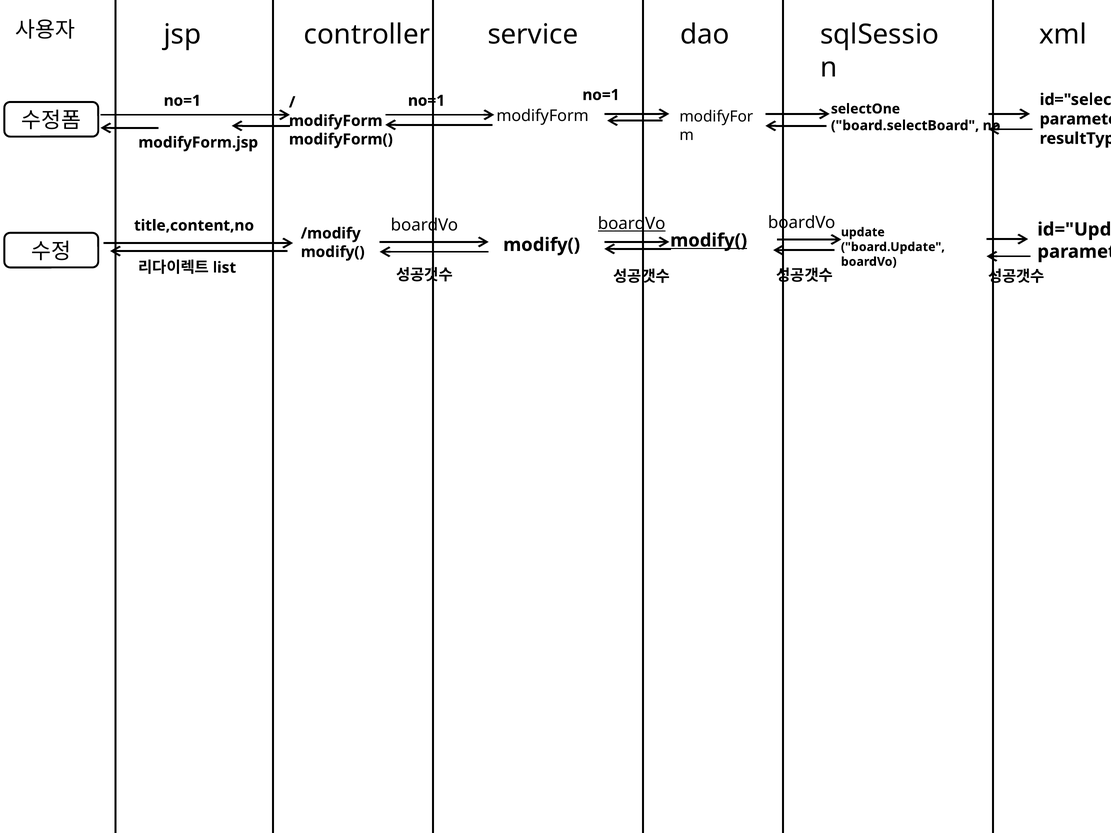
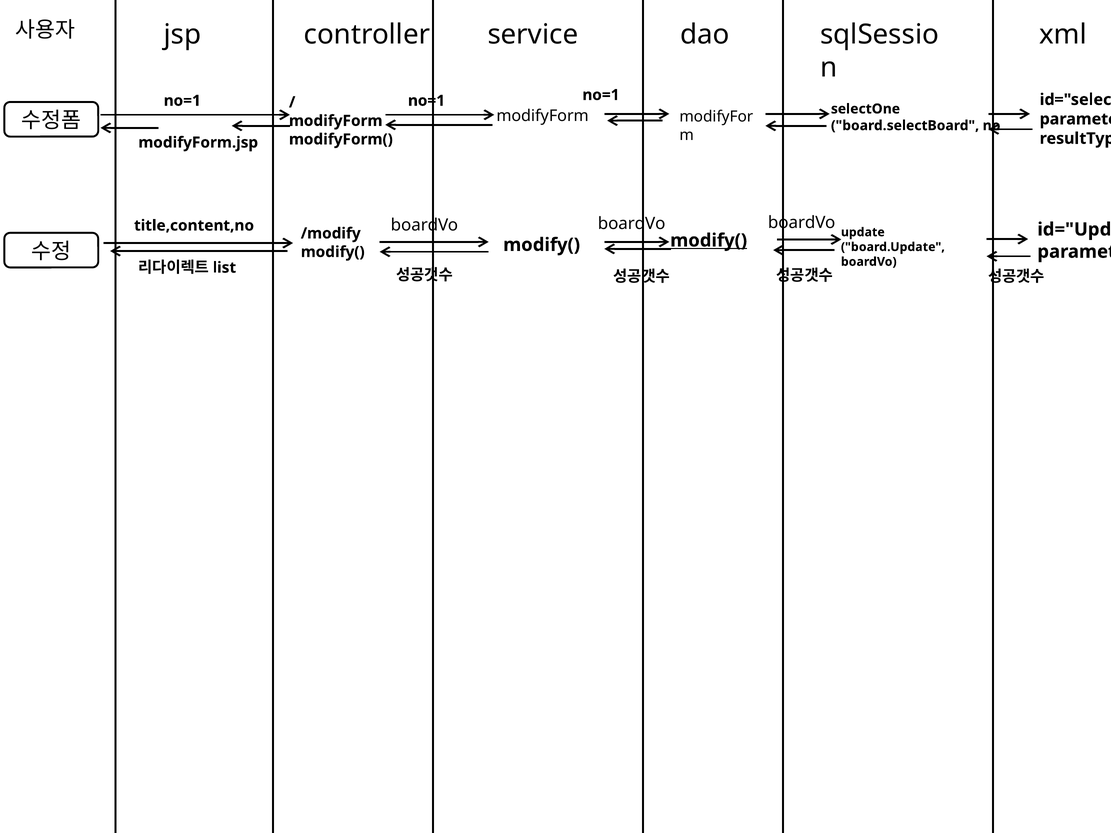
boardVo underline: present -> none (632, 224)
